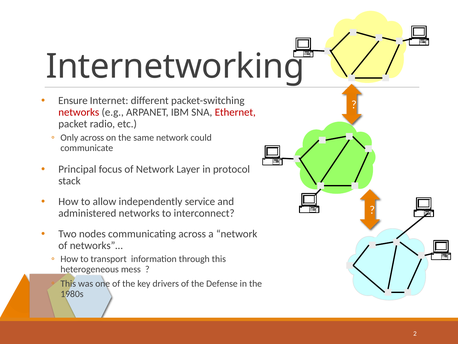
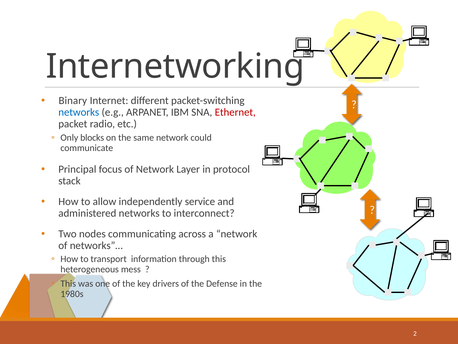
Ensure: Ensure -> Binary (73, 101)
networks colour: red -> blue (79, 112)
Only across: across -> blocks (92, 137)
